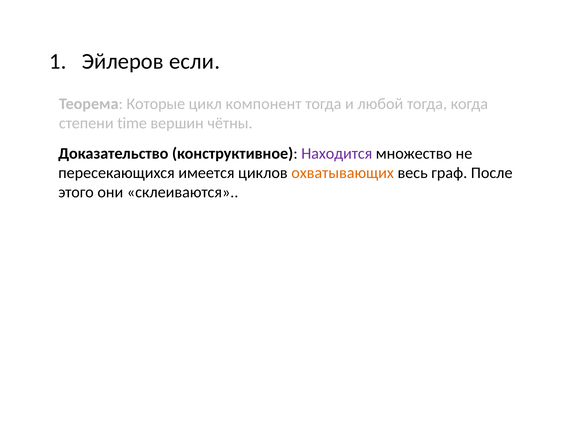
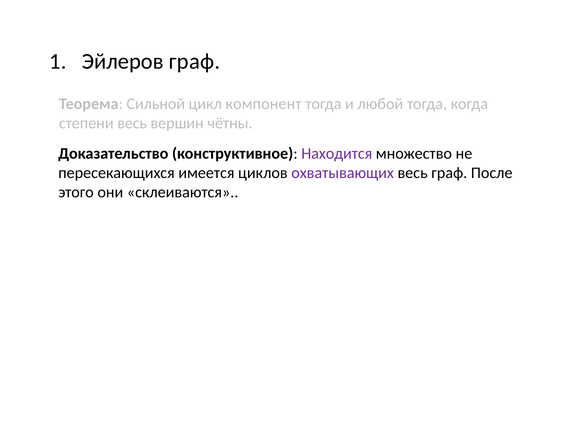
Эйлеров если: если -> граф (195, 61)
Которые: Которые -> Сильной (156, 104)
степени time: time -> весь (132, 123)
охватывающих colour: orange -> purple (343, 173)
